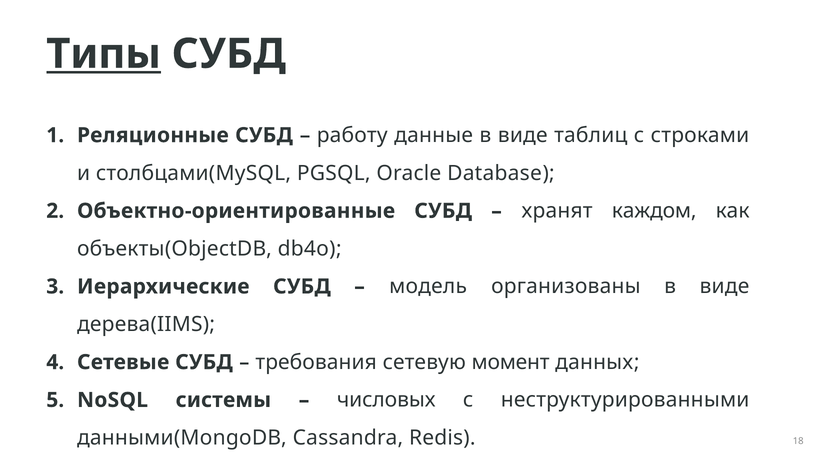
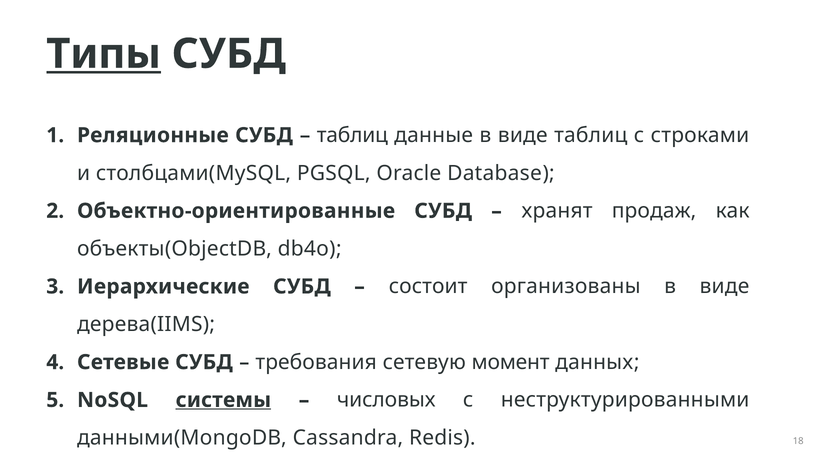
работу: работу -> таблиц (352, 135)
каждом: каждом -> продаж (654, 211)
модель: модель -> состоит (428, 287)
системы underline: none -> present (223, 400)
